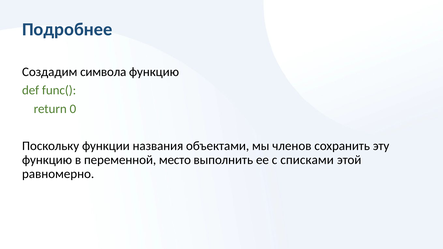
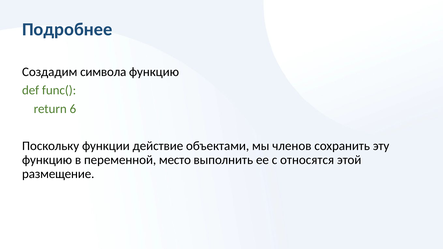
0: 0 -> 6 (73, 109)
названия: названия -> действие (158, 146)
списками: списками -> относятся (307, 160)
равномерно: равномерно -> размещение (58, 174)
